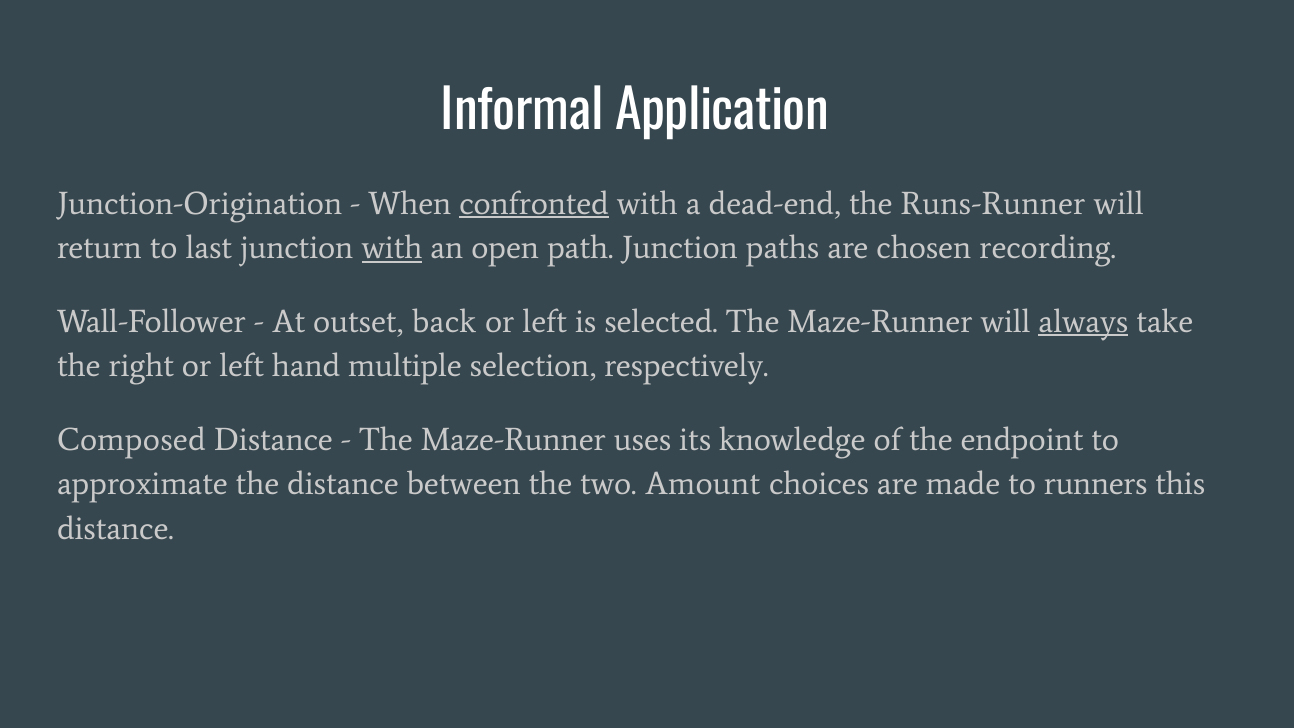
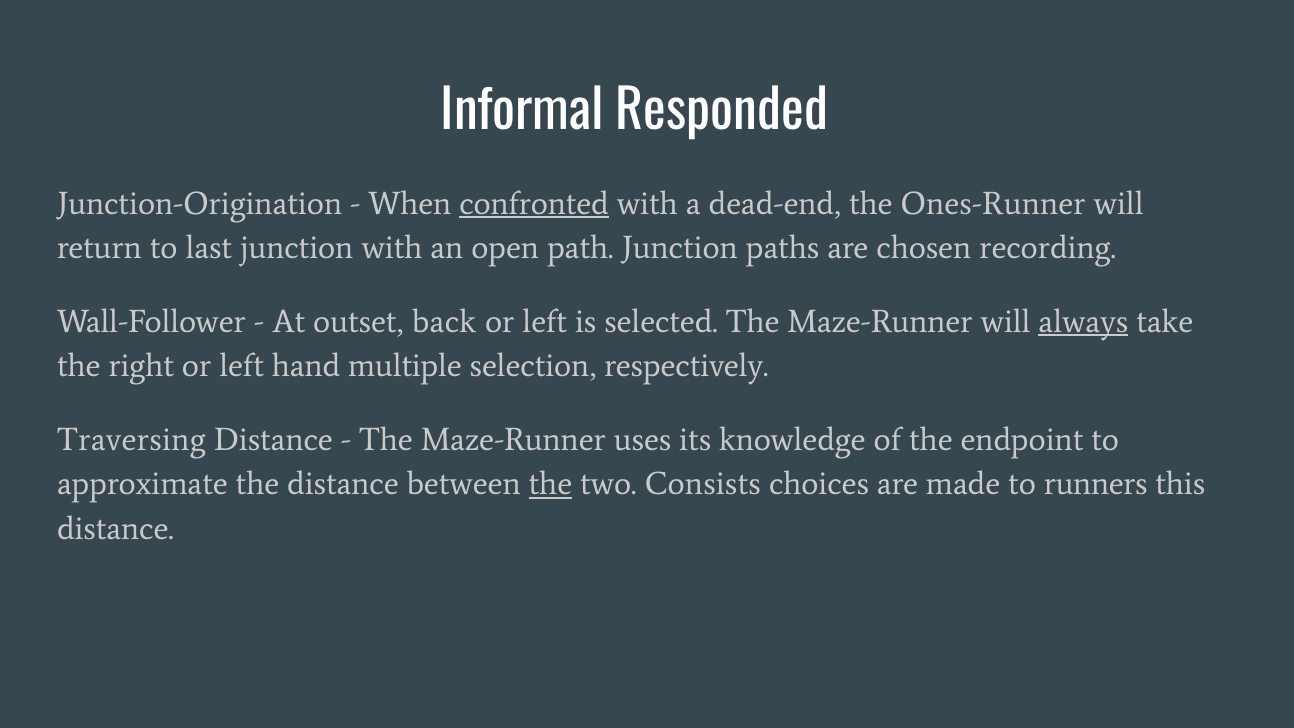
Application: Application -> Responded (722, 112)
Runs-Runner: Runs-Runner -> Ones-Runner (993, 203)
with underline: present -> none (392, 248)
Composed: Composed -> Traversing (131, 439)
the underline: none -> present (550, 484)
Amount: Amount -> Consists (703, 484)
